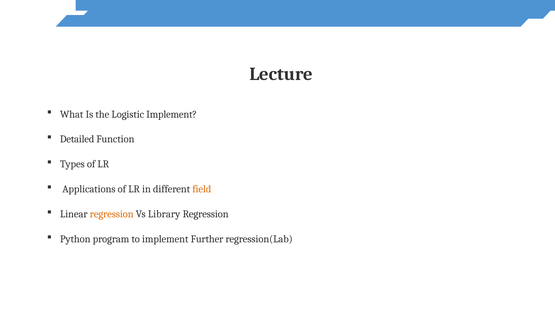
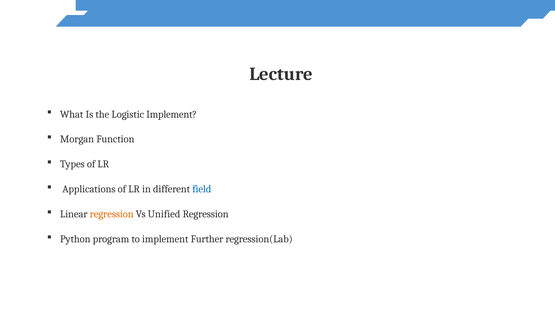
Detailed: Detailed -> Morgan (77, 139)
field colour: orange -> blue (202, 189)
Library: Library -> Unified (164, 214)
